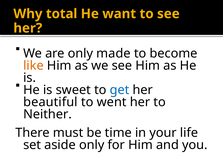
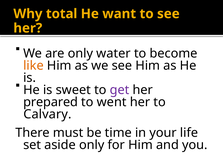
made: made -> water (113, 54)
get colour: blue -> purple (120, 90)
beautiful: beautiful -> prepared (51, 102)
Neither: Neither -> Calvary (47, 114)
